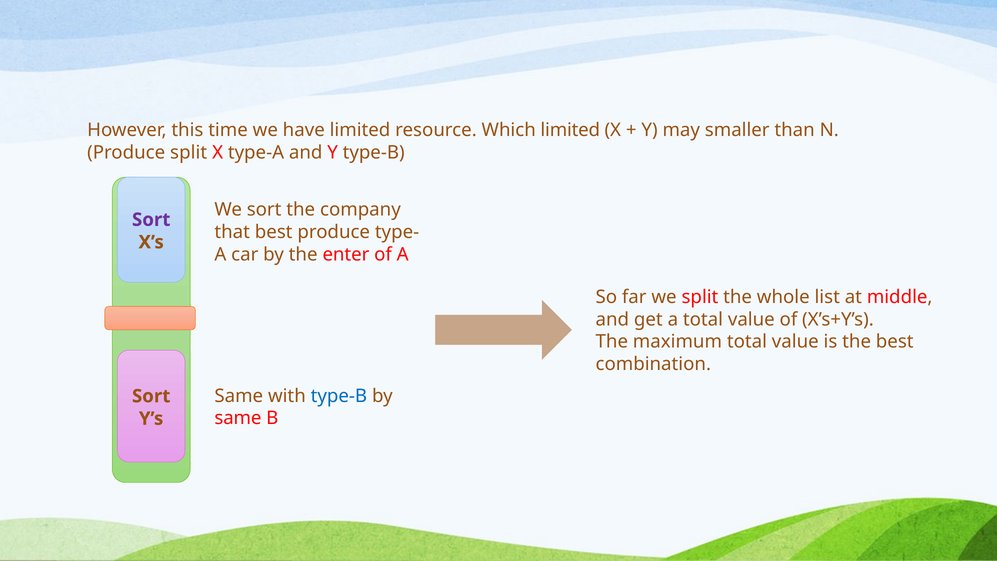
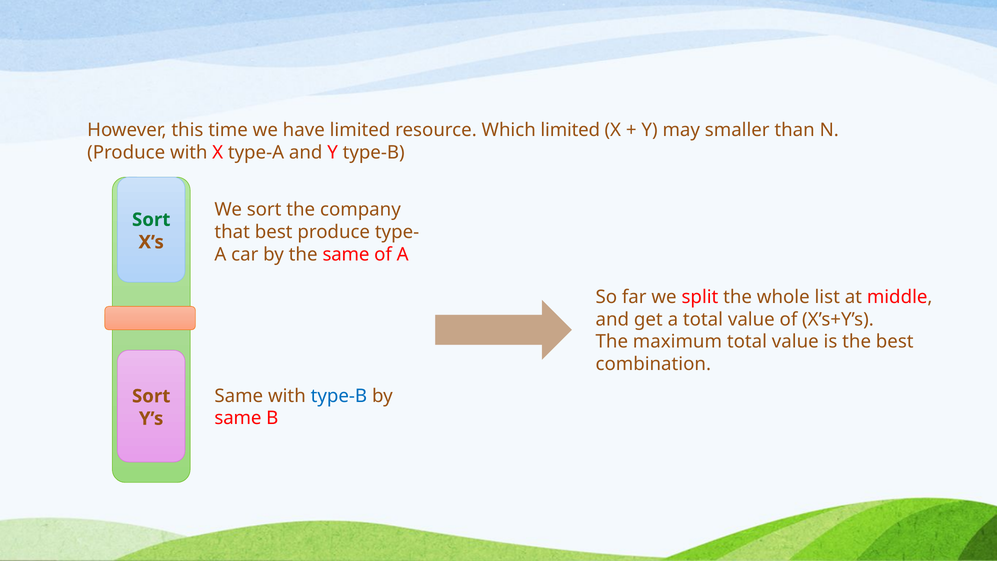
Produce split: split -> with (189, 152)
Sort colour: purple -> green (151, 220)
the enter: enter -> same (346, 254)
